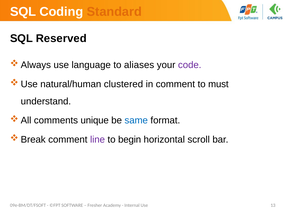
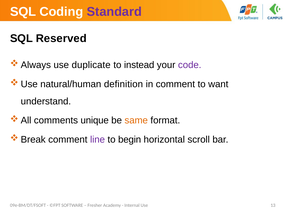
Standard colour: orange -> purple (114, 12)
language: language -> duplicate (91, 65)
aliases: aliases -> instead (139, 65)
clustered: clustered -> definition (123, 84)
must: must -> want (218, 84)
same colour: blue -> orange (136, 120)
